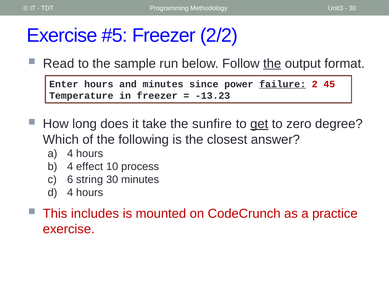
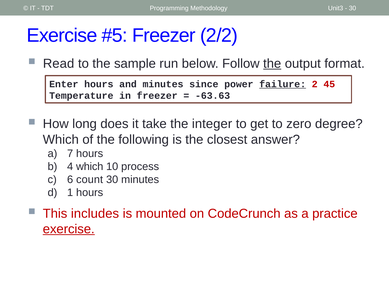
-13.23: -13.23 -> -63.63 (213, 96)
sunfire: sunfire -> integer (212, 124)
get underline: present -> none (259, 124)
a 4: 4 -> 7 (70, 153)
4 effect: effect -> which (90, 166)
string: string -> count (90, 179)
4: 4 -> 1 (70, 192)
exercise underline: none -> present (69, 229)
